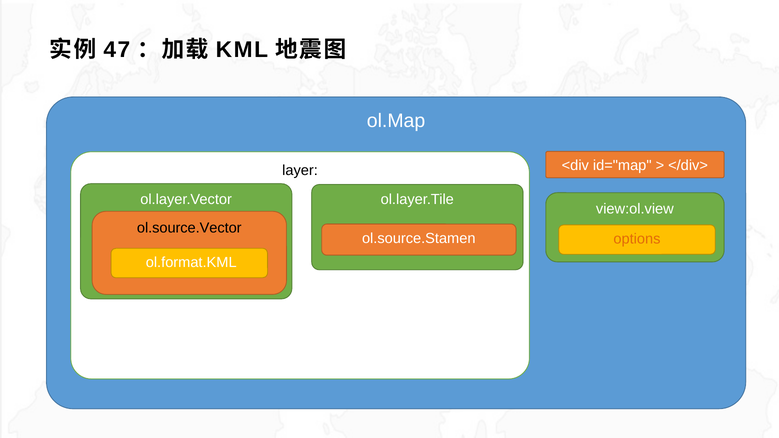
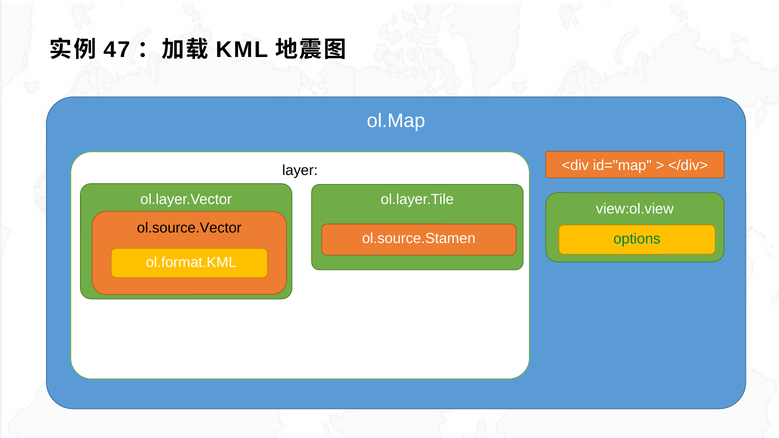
options colour: orange -> green (637, 239)
